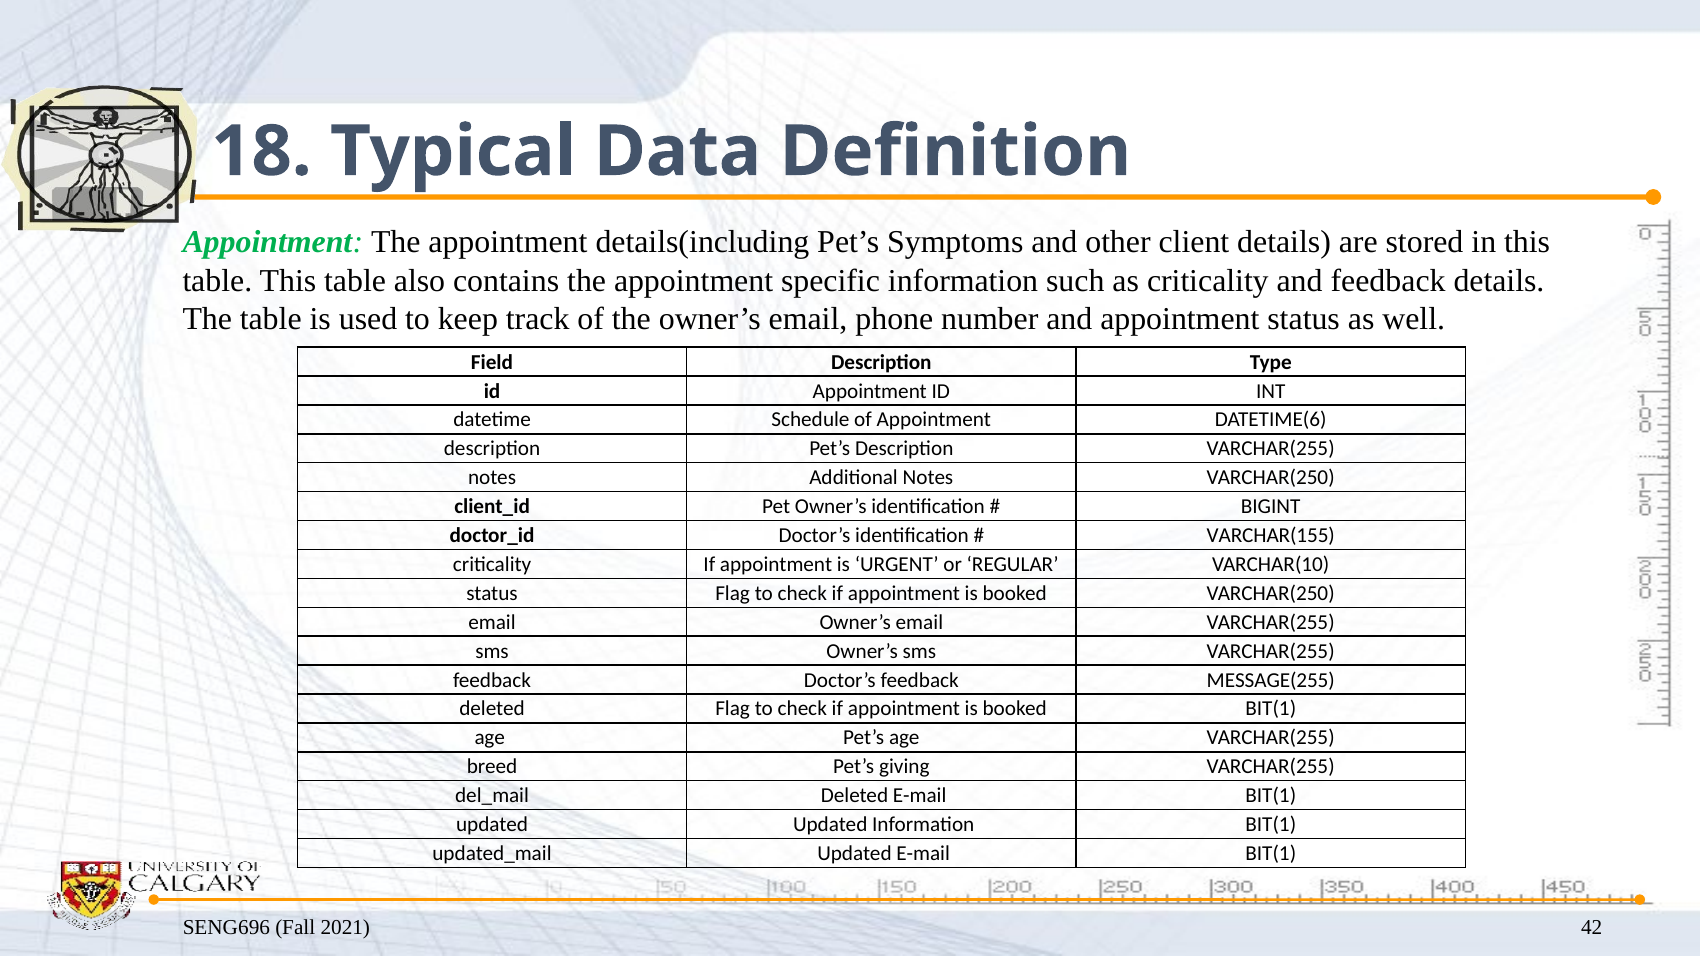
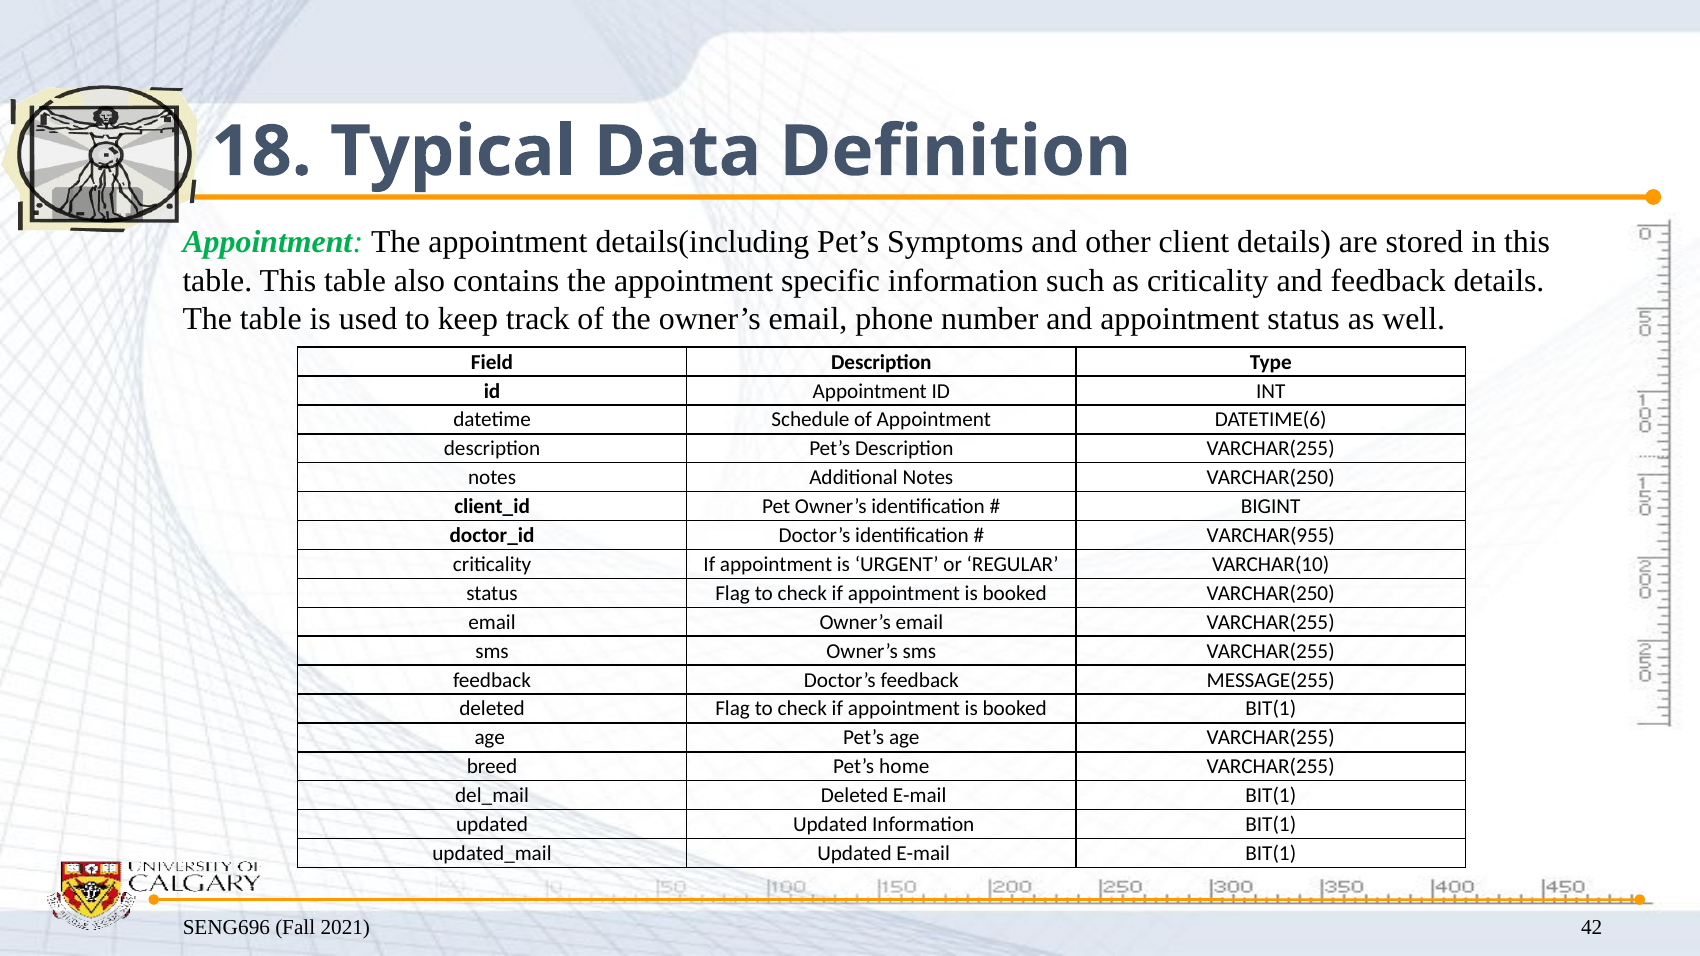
VARCHAR(155: VARCHAR(155 -> VARCHAR(955 (1271, 536)
giving: giving -> home (904, 767)
